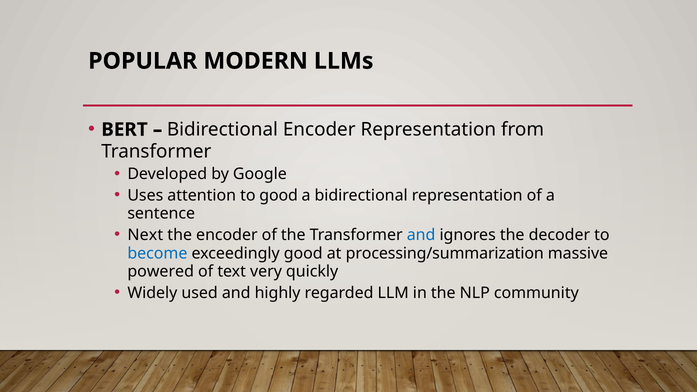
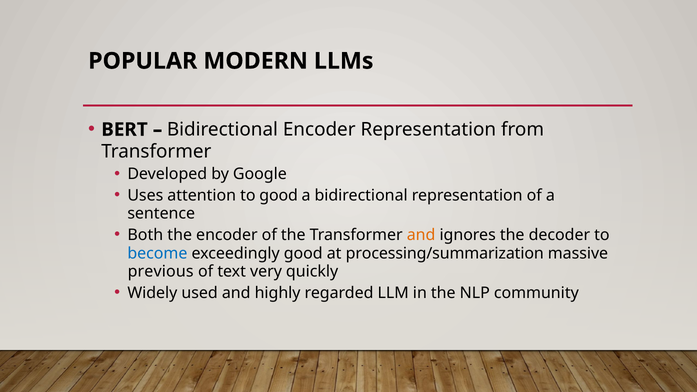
Next: Next -> Both (145, 235)
and colour: blue -> orange (421, 235)
powered: powered -> previous (161, 272)
